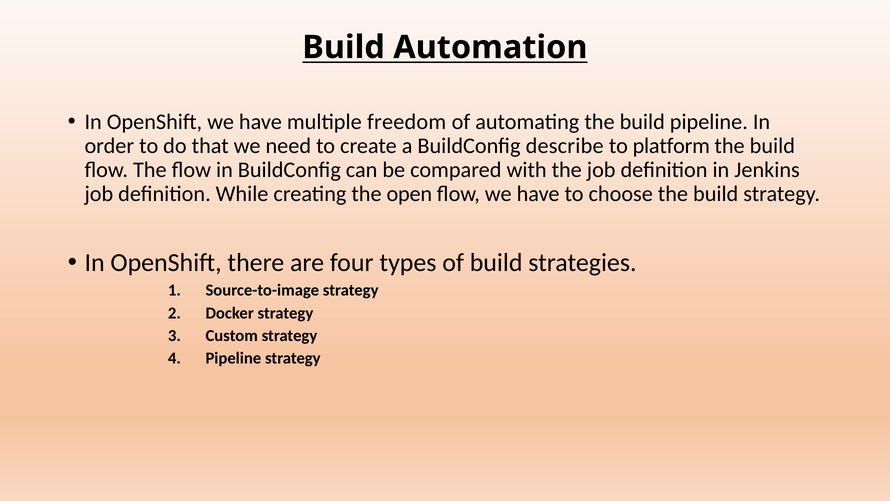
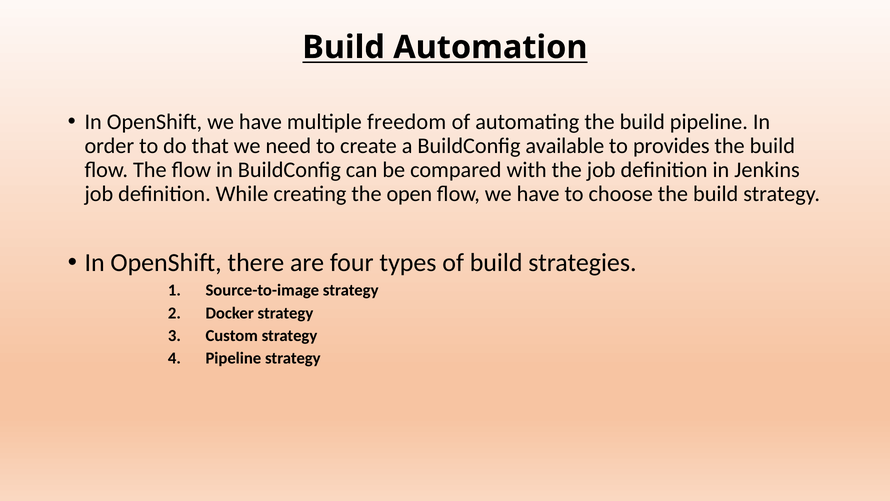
describe: describe -> available (565, 146)
platform: platform -> provides (671, 146)
